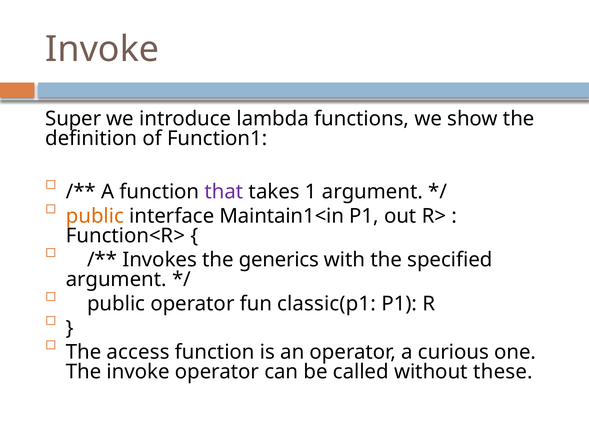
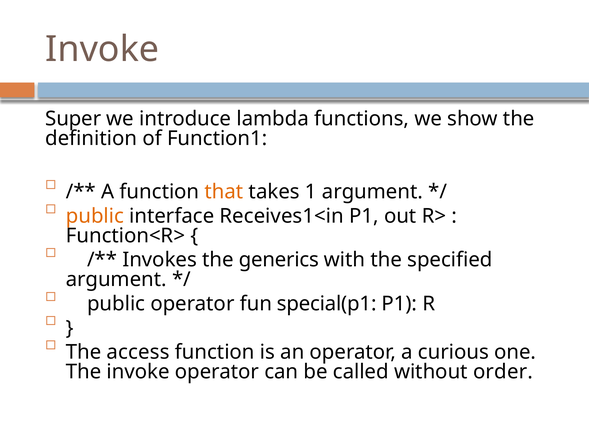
that colour: purple -> orange (224, 192)
Maintain1<in: Maintain1<in -> Receives1<in (282, 216)
classic(p1: classic(p1 -> special(p1 (327, 304)
these: these -> order (503, 372)
